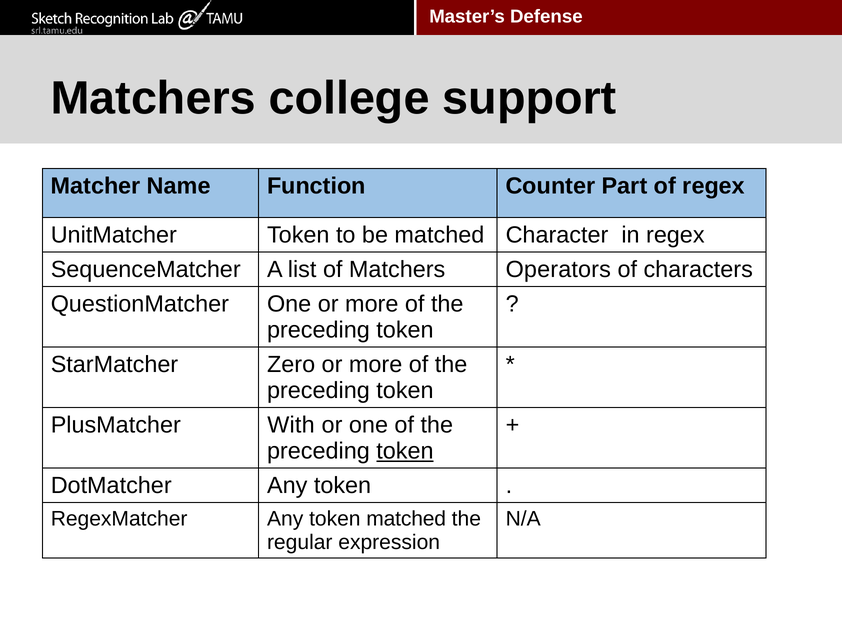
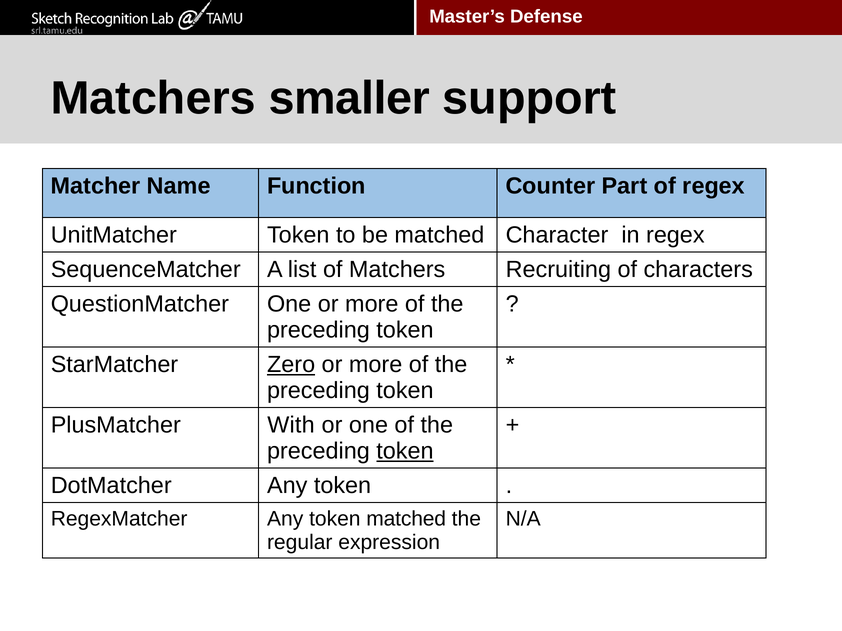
college: college -> smaller (349, 98)
Operators: Operators -> Recruiting (558, 270)
Zero underline: none -> present (291, 365)
